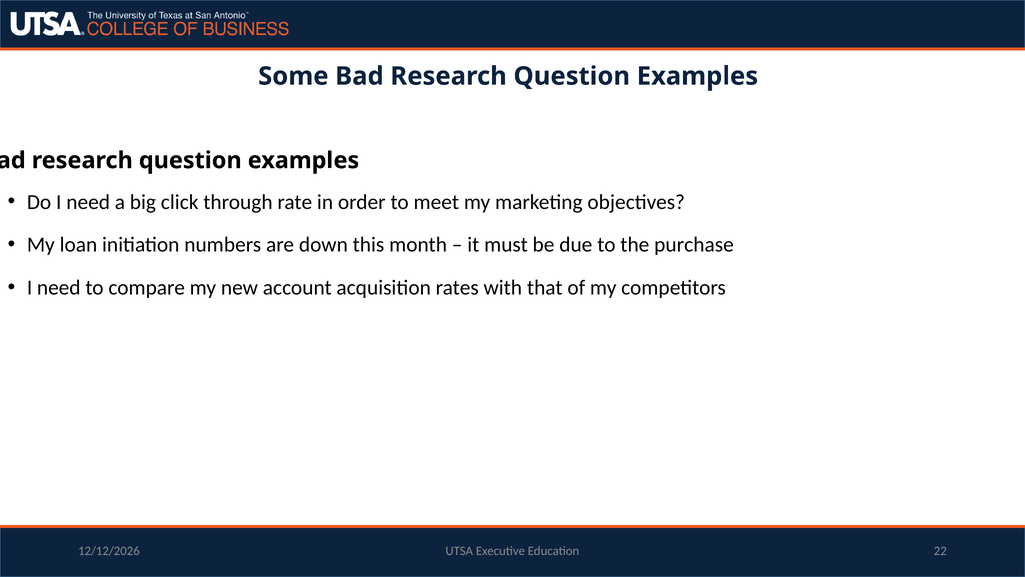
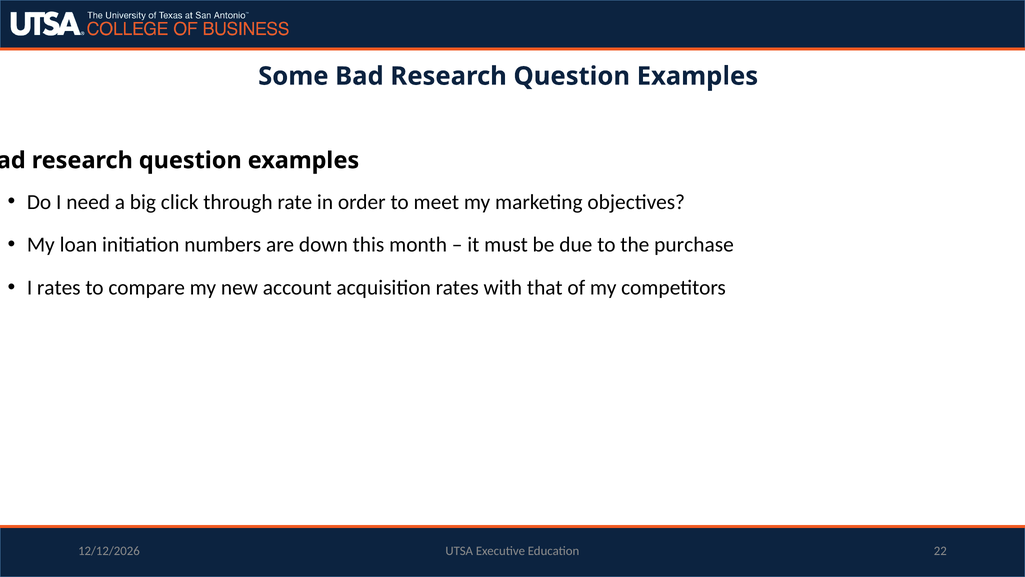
need: need -> rates (59, 287)
